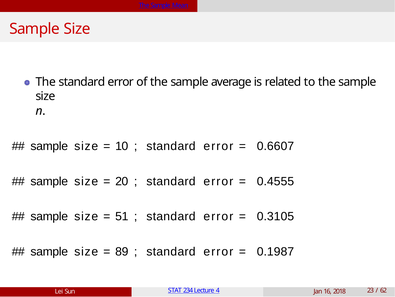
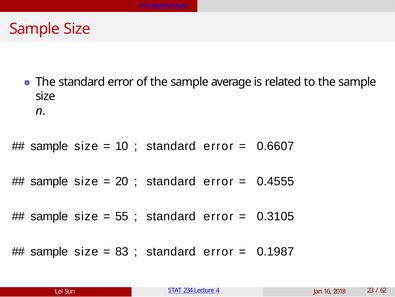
51: 51 -> 55 (122, 216)
89: 89 -> 83 (122, 251)
